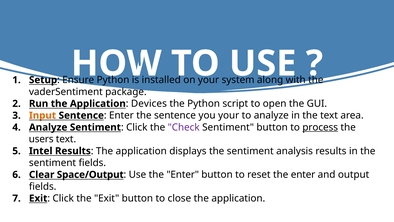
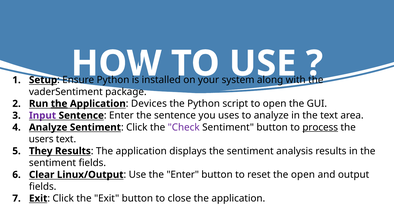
the underline: none -> present (59, 103)
Input colour: orange -> purple (43, 115)
you your: your -> uses (229, 115)
Intel: Intel -> They (41, 151)
Space/Output: Space/Output -> Linux/Output (90, 174)
reset the enter: enter -> open (303, 174)
